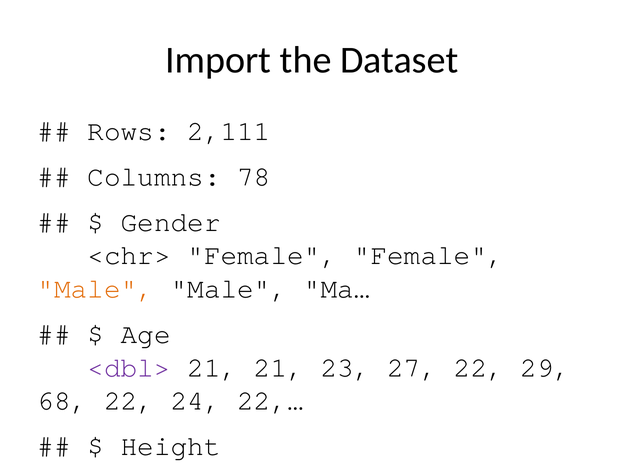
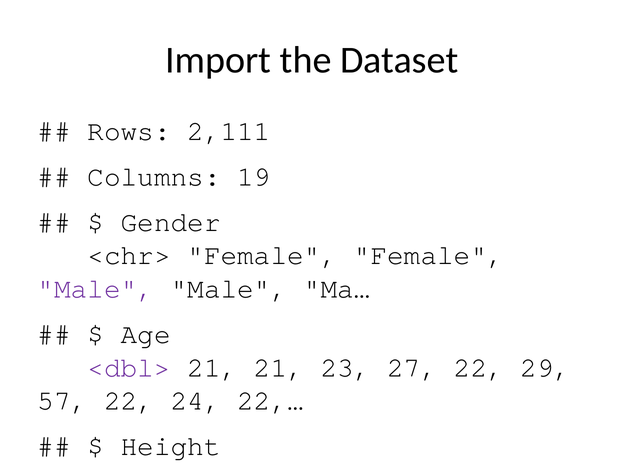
78: 78 -> 19 (254, 176)
Male colour: orange -> purple (96, 289)
68: 68 -> 57 (62, 401)
